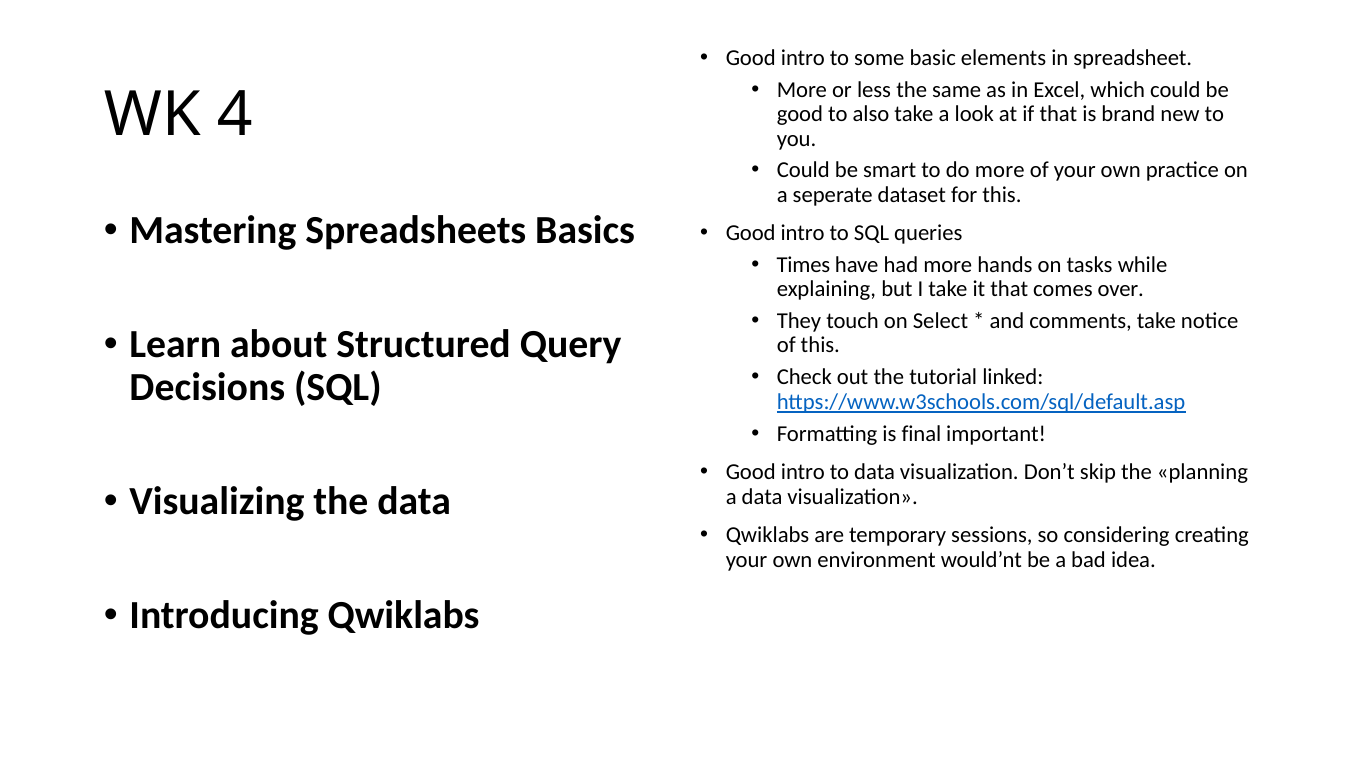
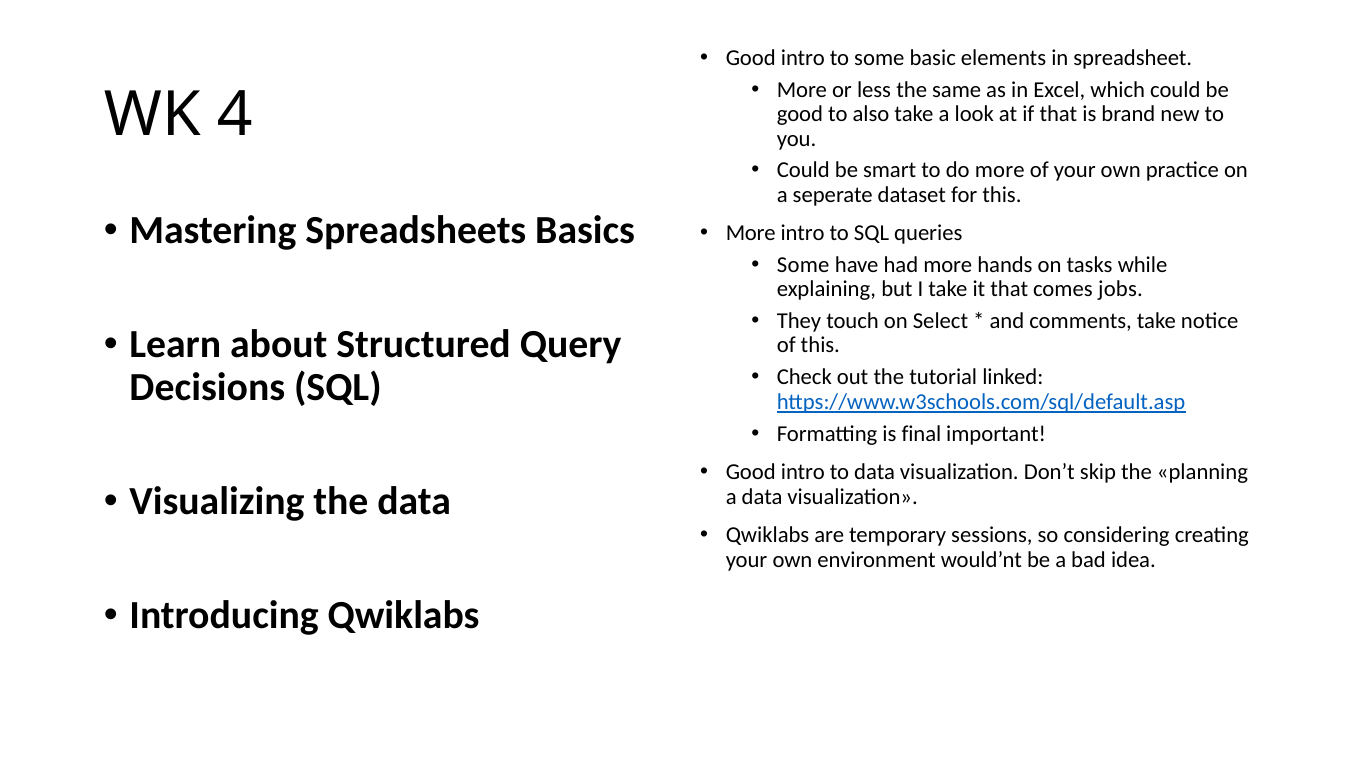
Good: Good -> More (751, 233)
Times: Times -> Some (803, 265)
over: over -> jobs (1121, 289)
